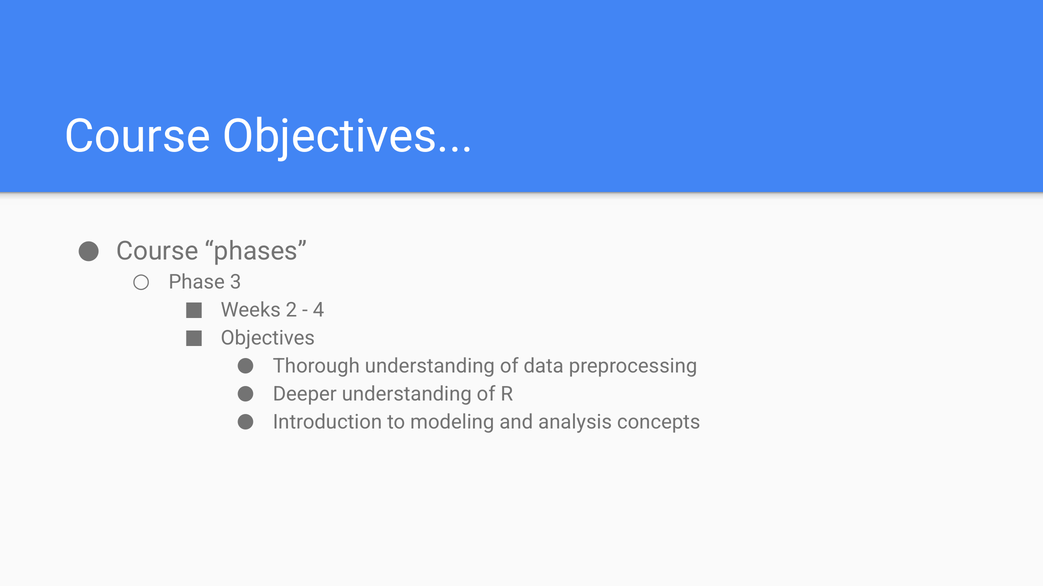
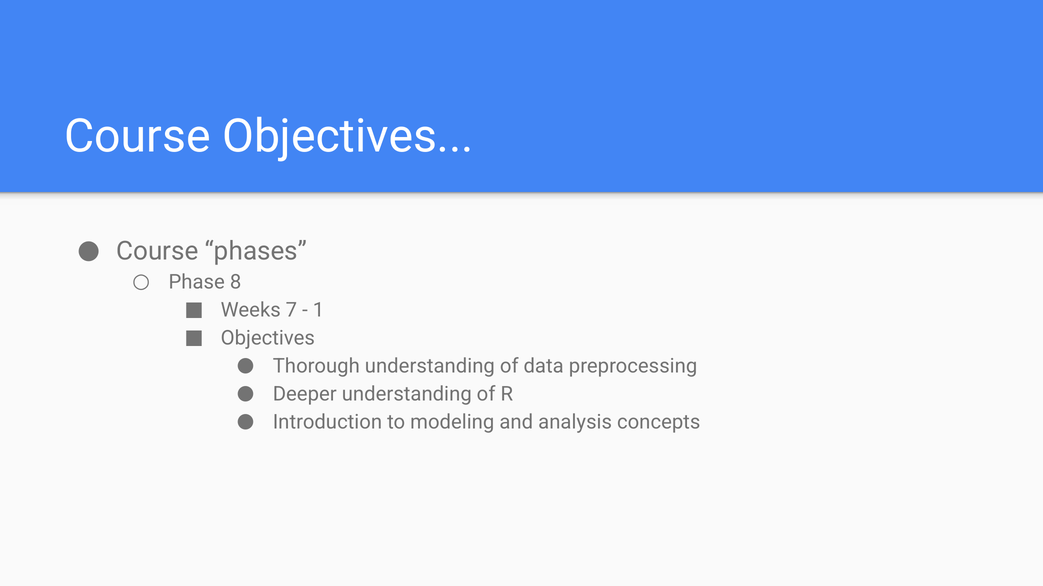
3: 3 -> 8 (236, 283)
2: 2 -> 7 (291, 310)
4: 4 -> 1 (319, 310)
